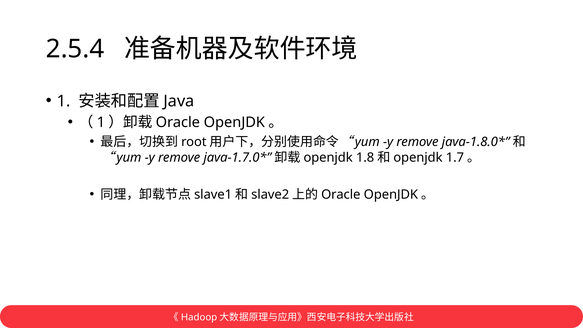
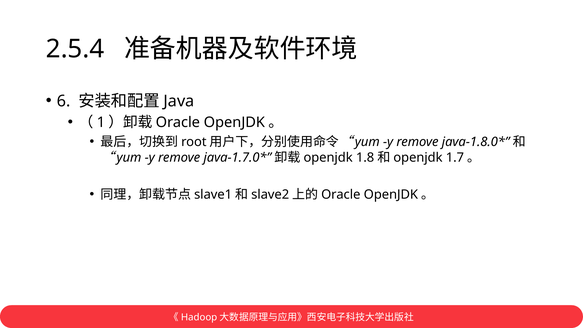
1: 1 -> 6 (64, 101)
